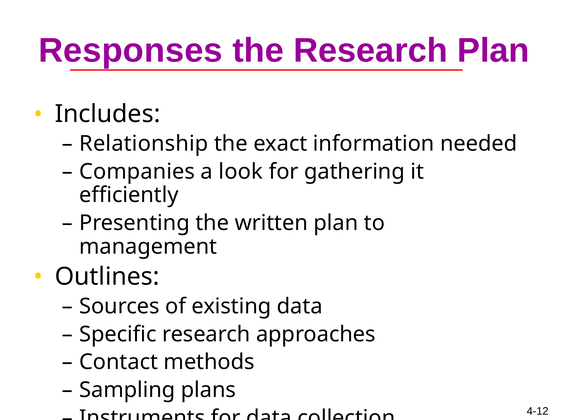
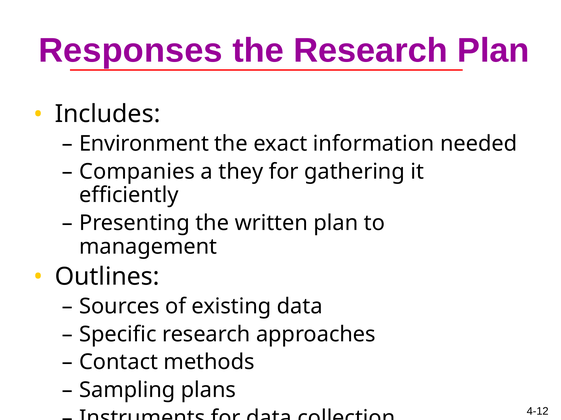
Relationship: Relationship -> Environment (144, 144)
look: look -> they (241, 172)
